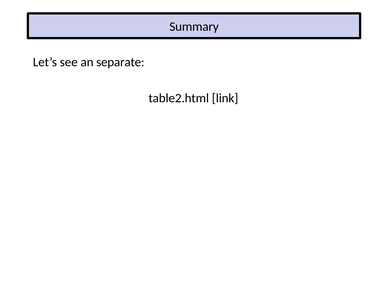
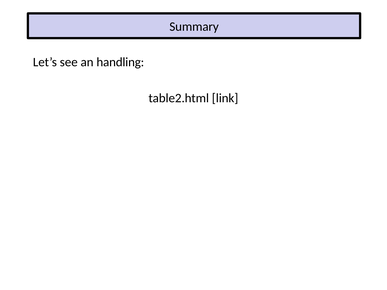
separate: separate -> handling (120, 62)
